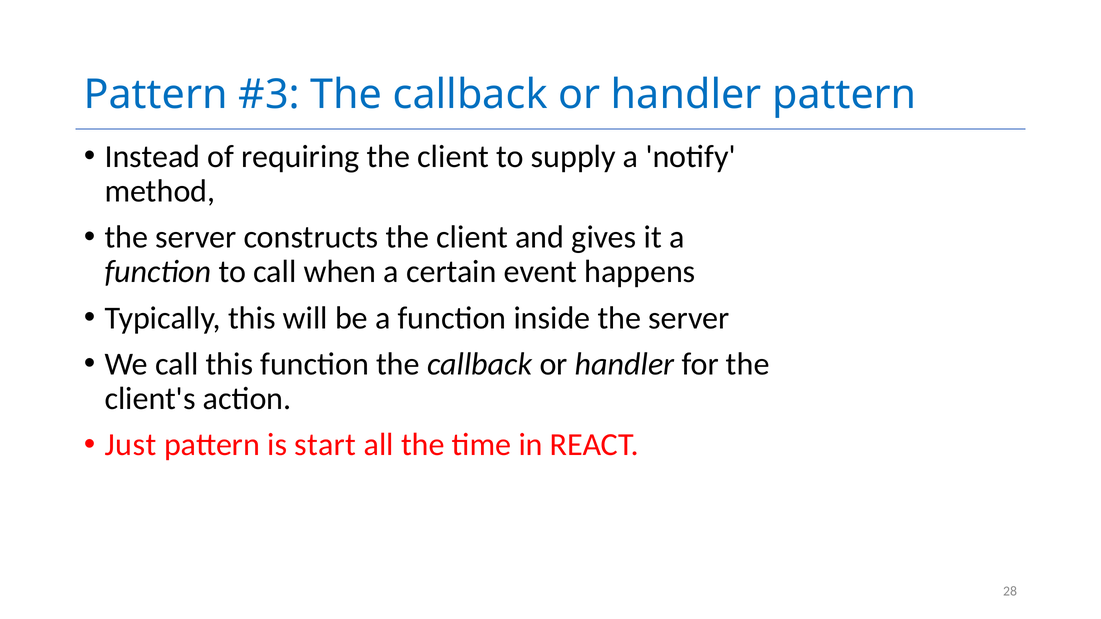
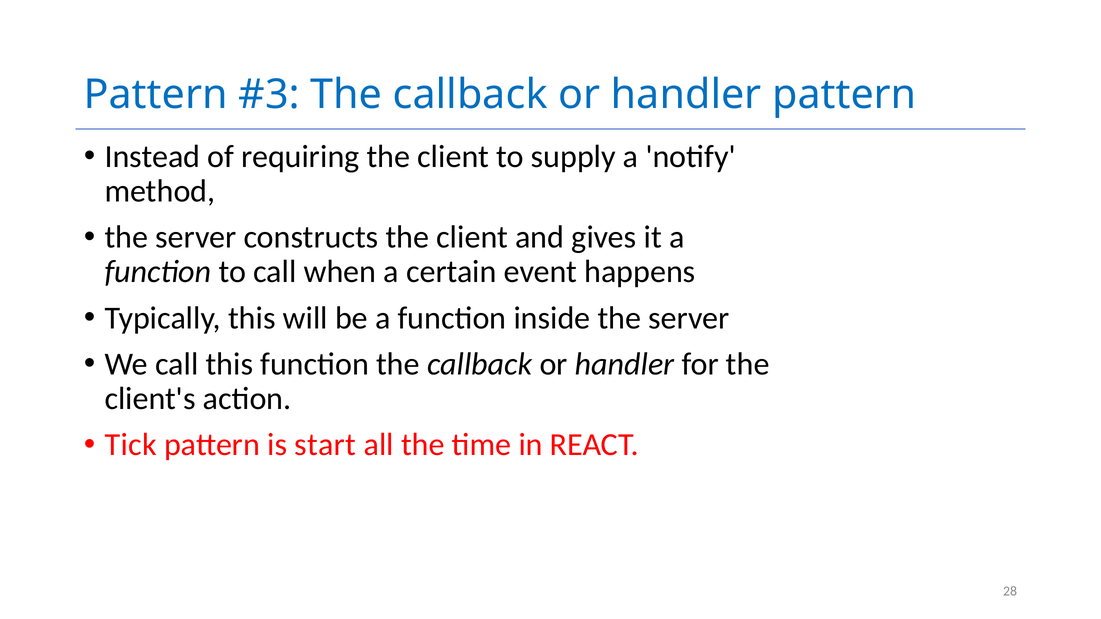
Just: Just -> Tick (131, 445)
